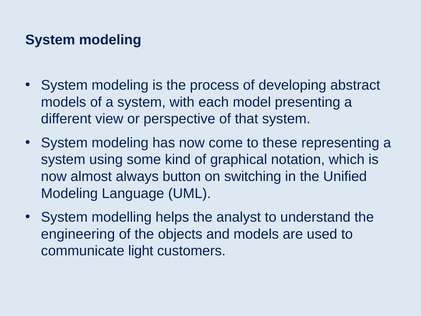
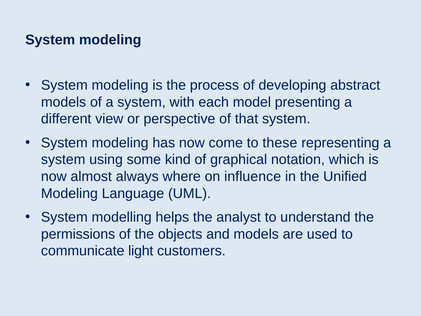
button: button -> where (182, 176)
switching: switching -> influence (253, 176)
engineering: engineering -> permissions (78, 234)
